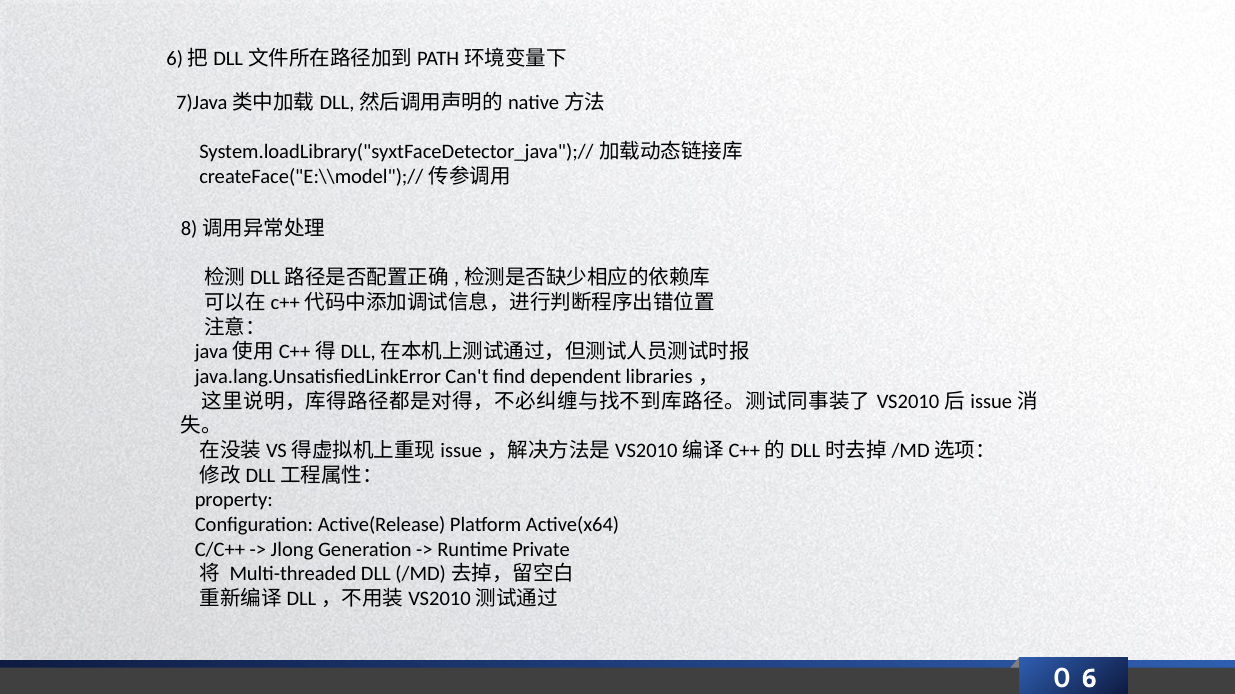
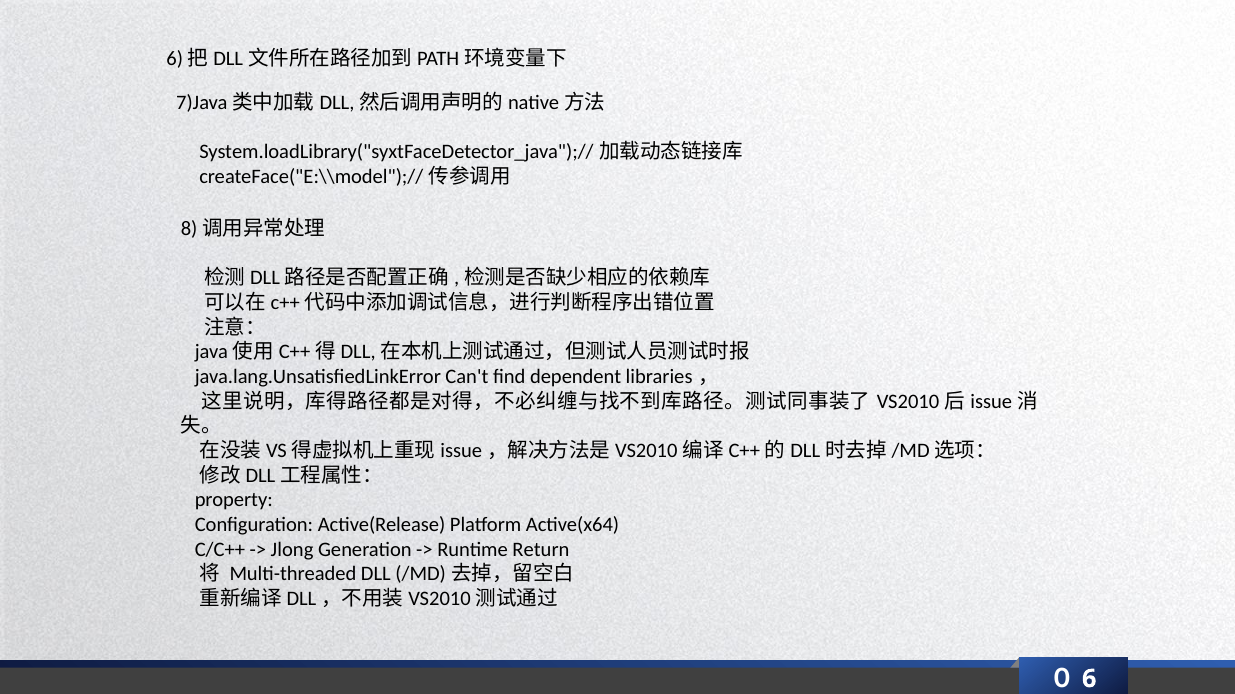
Private: Private -> Return (541, 550)
